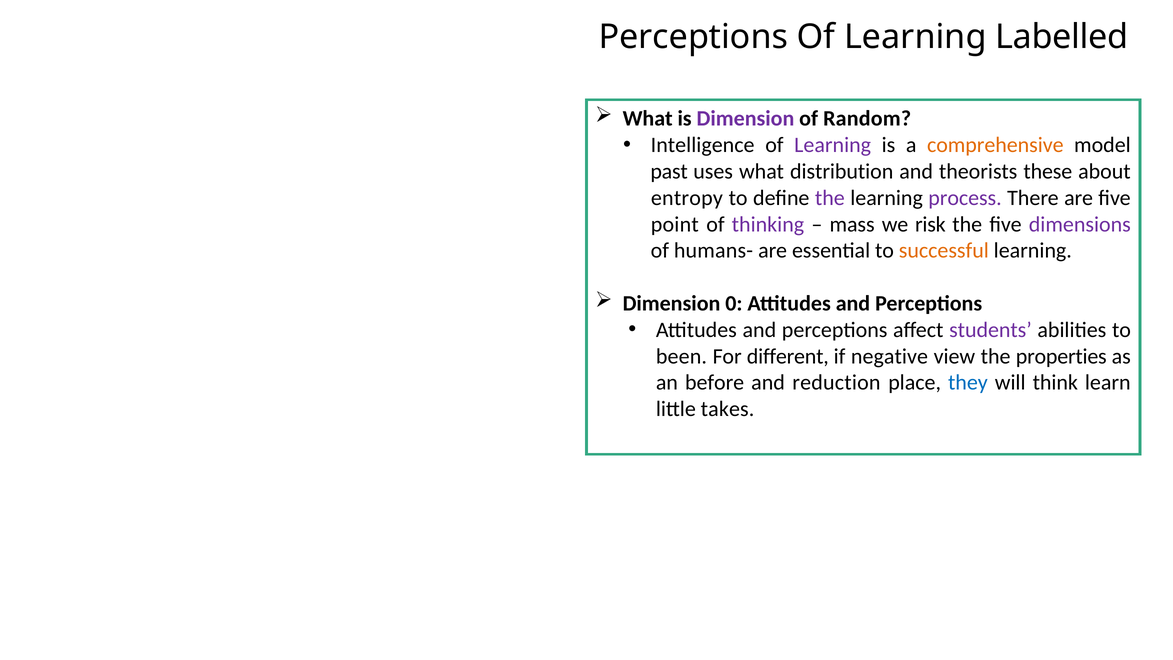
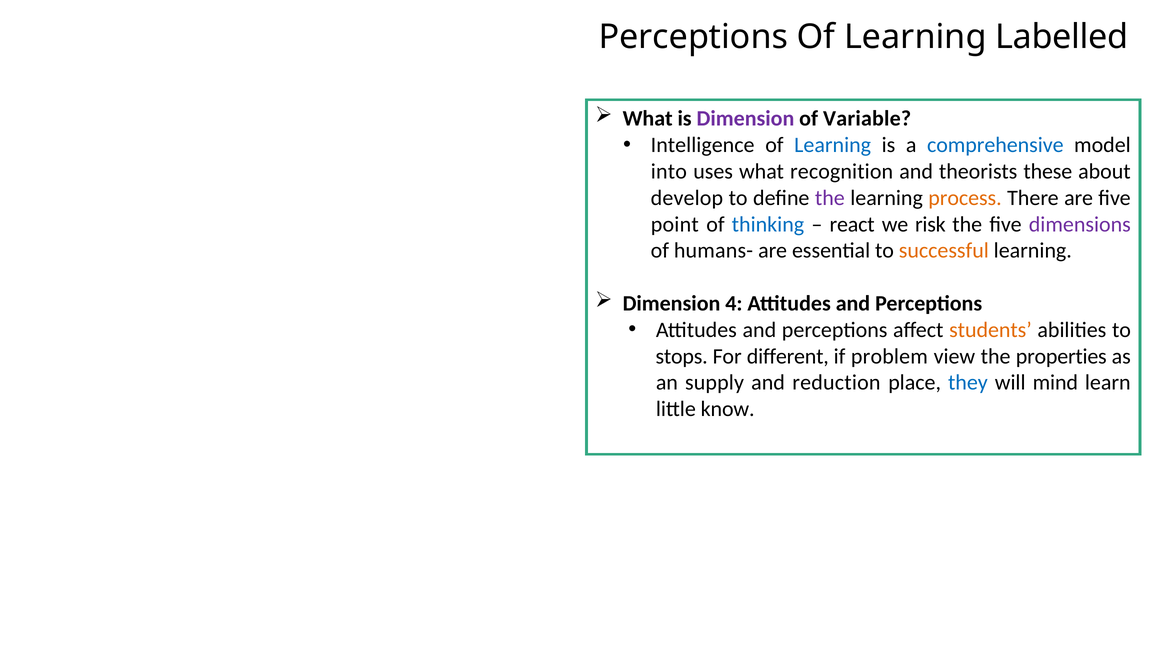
Random: Random -> Variable (867, 119)
Learning colour: purple -> blue (833, 145)
comprehensive colour: orange -> blue (995, 145)
past: past -> into (669, 171)
distribution: distribution -> recognition (842, 171)
entropy: entropy -> develop (687, 198)
process colour: purple -> orange (965, 198)
thinking colour: purple -> blue (768, 224)
mass: mass -> react (852, 224)
0: 0 -> 4 (734, 303)
students colour: purple -> orange (990, 330)
been: been -> stops (682, 356)
negative: negative -> problem (889, 356)
before: before -> supply (714, 383)
think: think -> mind (1055, 383)
takes: takes -> know (728, 409)
